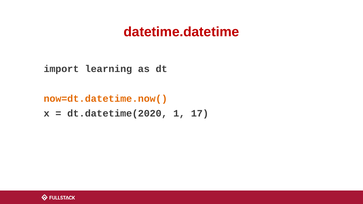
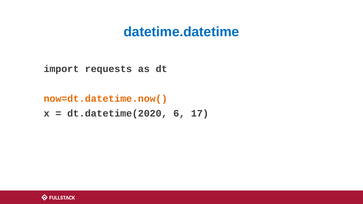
datetime.datetime colour: red -> blue (181, 32)
learning: learning -> requests (108, 69)
1: 1 -> 6 (179, 113)
